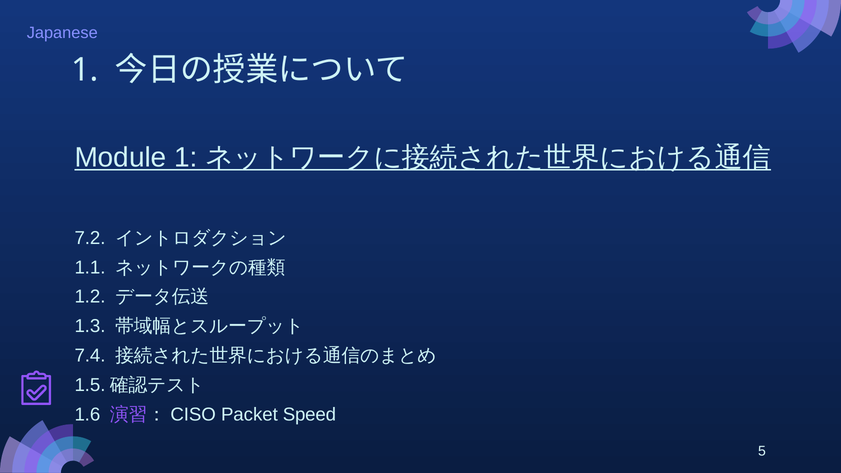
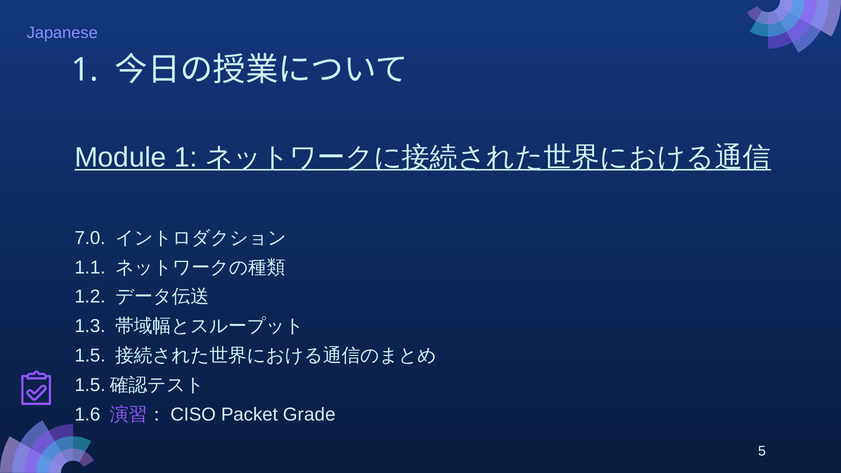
7.2: 7.2 -> 7.0 (90, 238)
7.4: 7.4 -> 1.5 (90, 356)
Speed: Speed -> Grade (309, 415)
